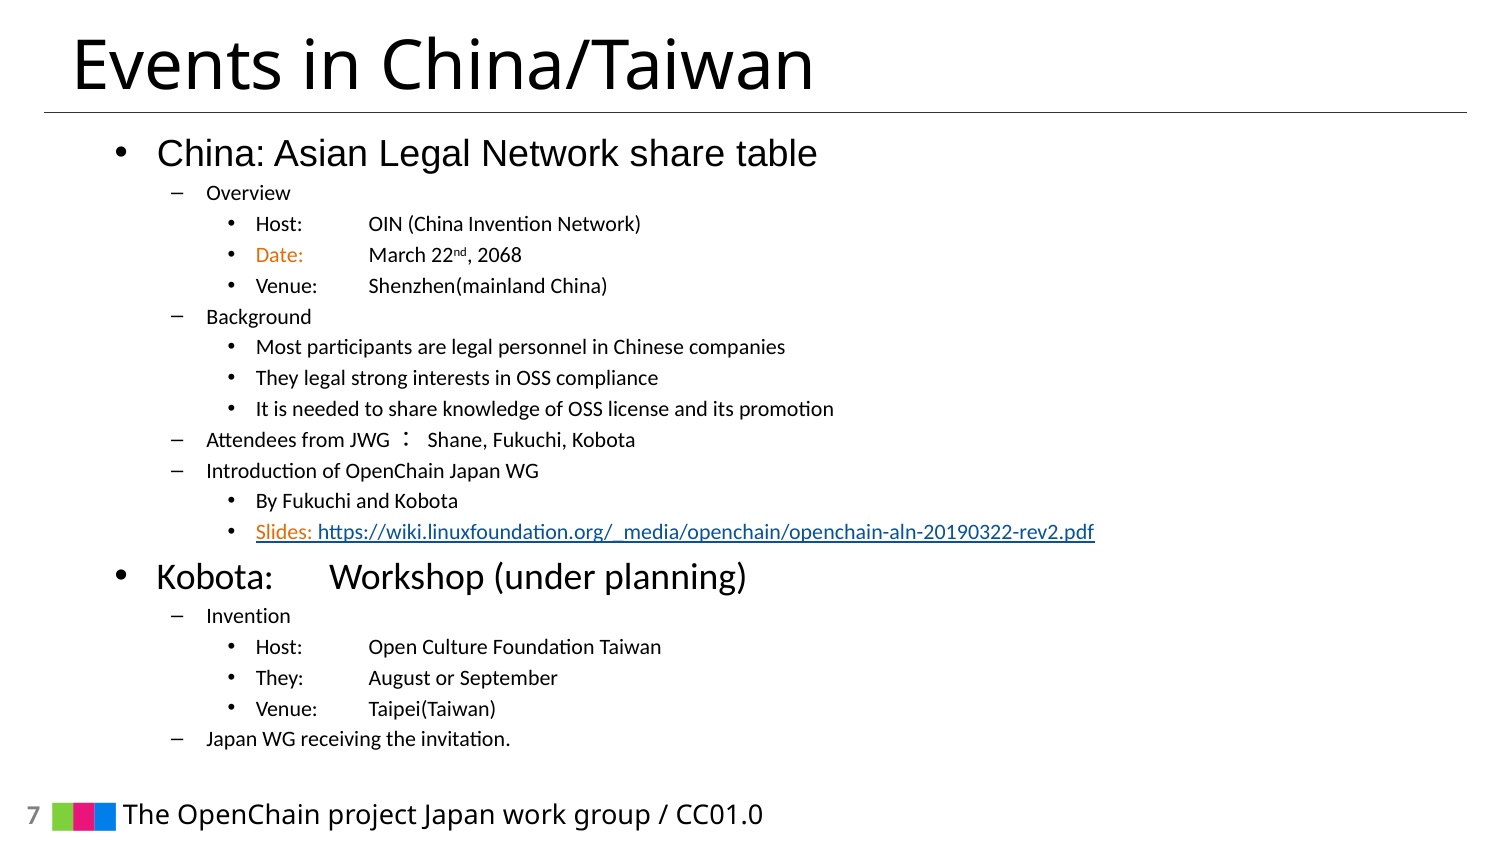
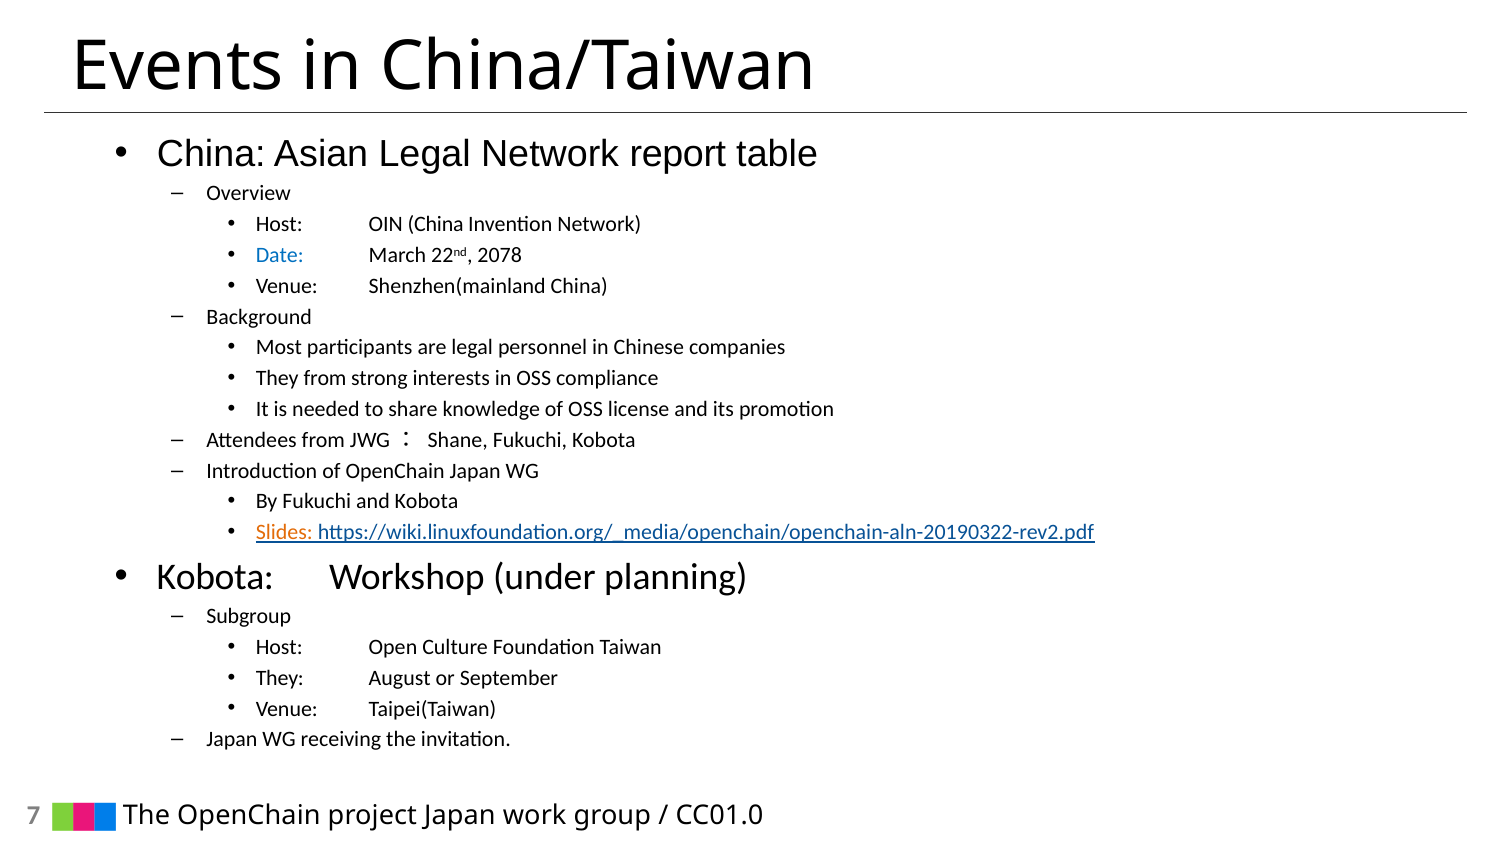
Network share: share -> report (678, 155)
Date colour: orange -> blue (280, 255)
2068: 2068 -> 2078 (500, 255)
They legal: legal -> from (325, 379)
Invention: Invention -> Subgroup (249, 616)
